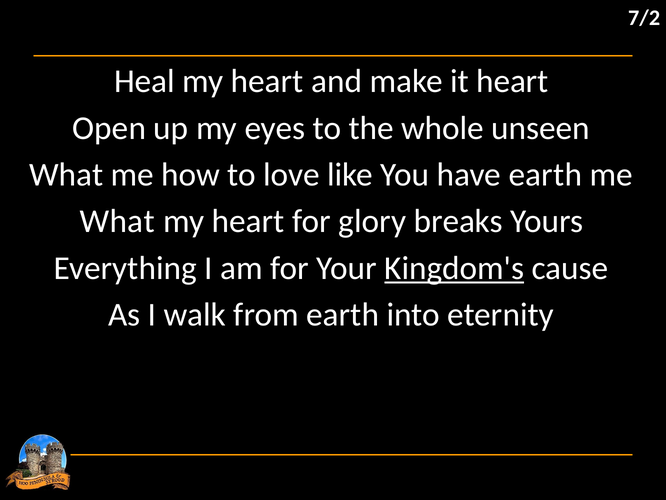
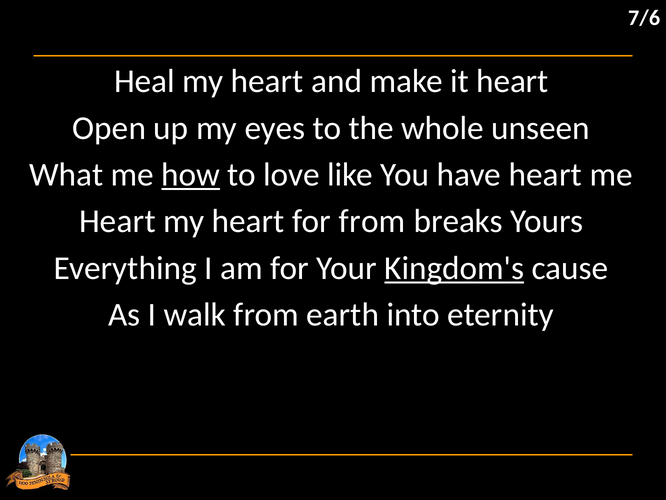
7/2: 7/2 -> 7/6 (644, 18)
how underline: none -> present (191, 175)
have earth: earth -> heart (545, 175)
What: What -> Heart (117, 221)
for glory: glory -> from (372, 221)
